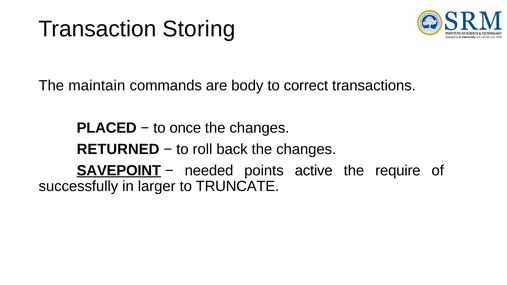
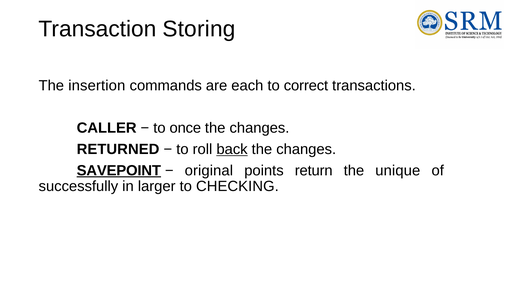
maintain: maintain -> insertion (97, 86)
body: body -> each (247, 86)
PLACED: PLACED -> CALLER (107, 128)
back underline: none -> present (232, 149)
needed: needed -> original (209, 171)
active: active -> return (314, 171)
require: require -> unique (398, 171)
TRUNCATE: TRUNCATE -> CHECKING (237, 187)
